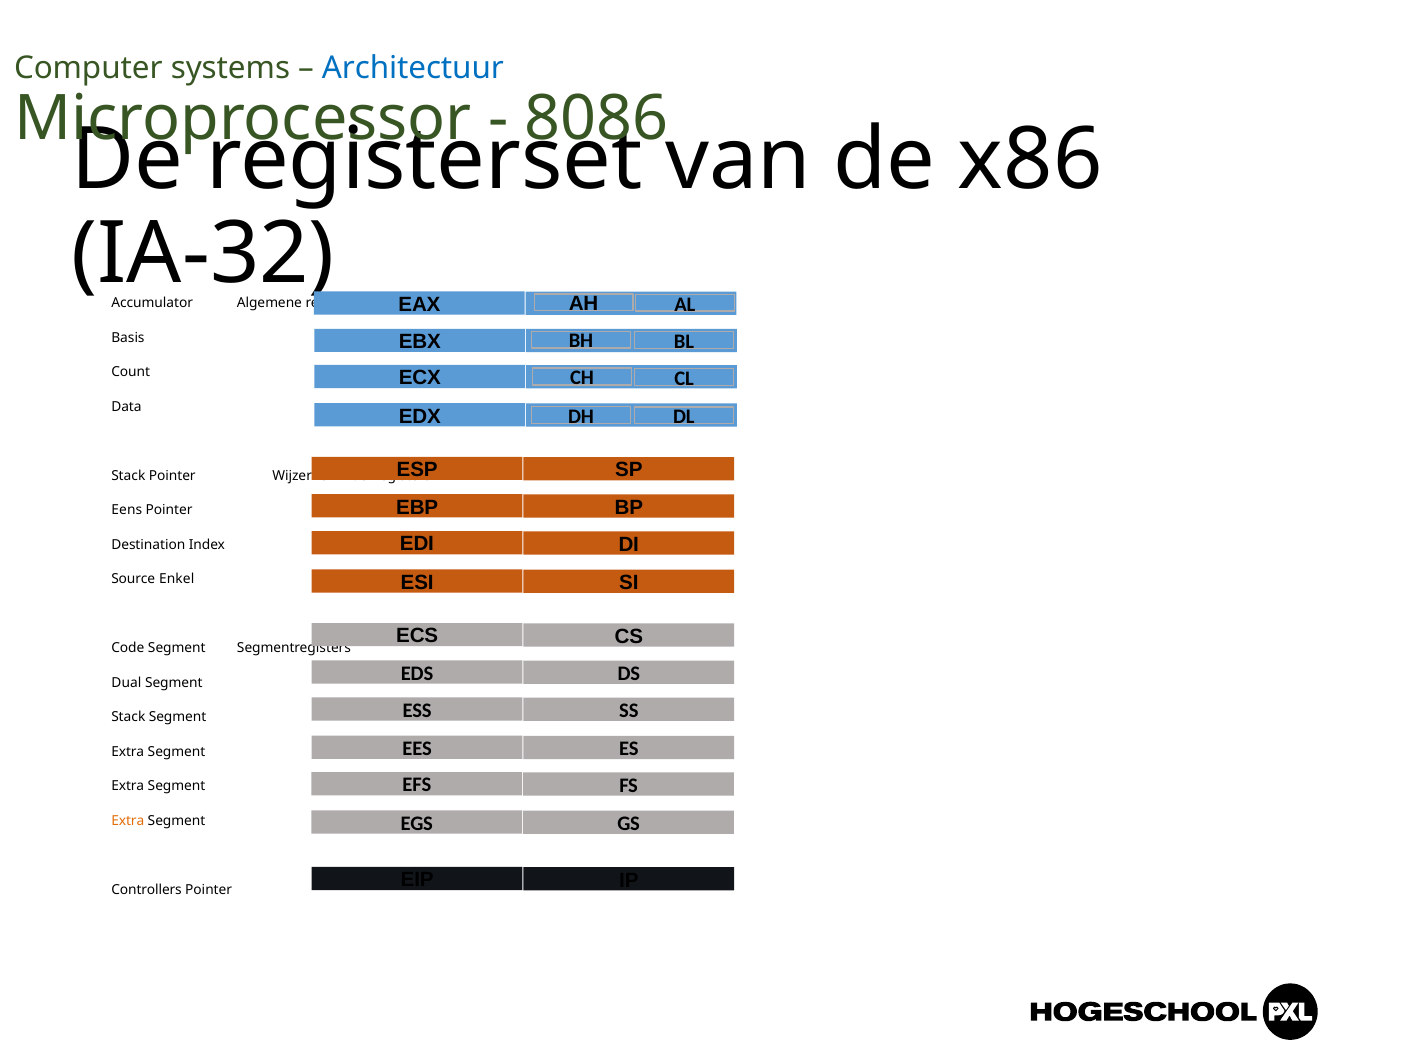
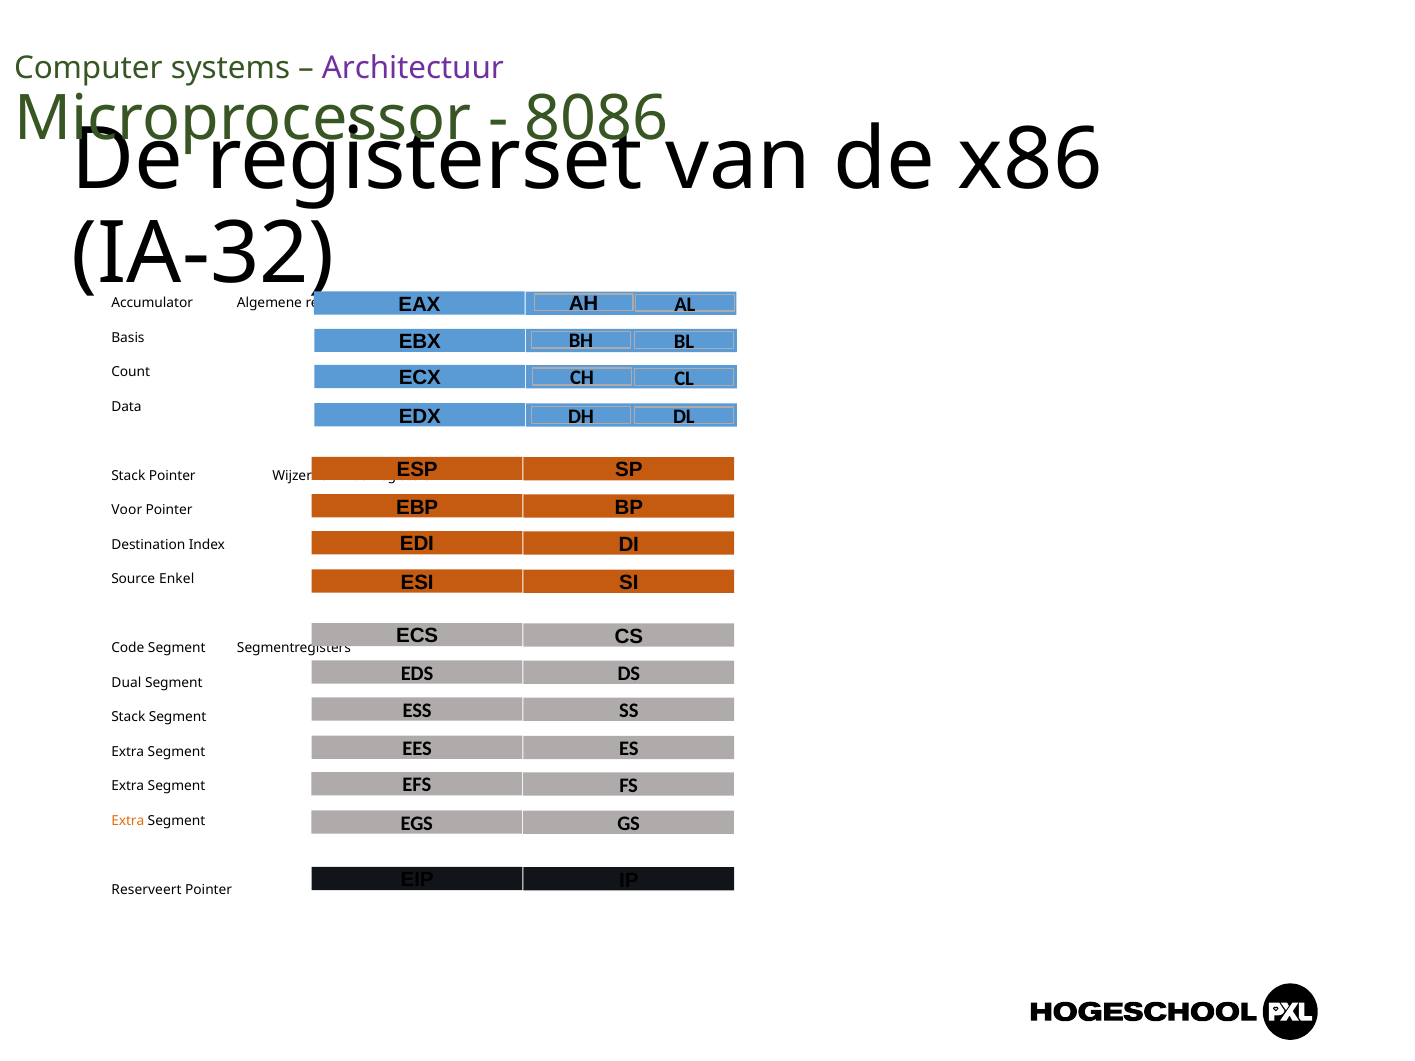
Architectuur colour: blue -> purple (413, 68)
Eens: Eens -> Voor (127, 510)
Controllers: Controllers -> Reserveert (147, 890)
